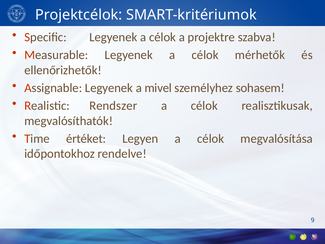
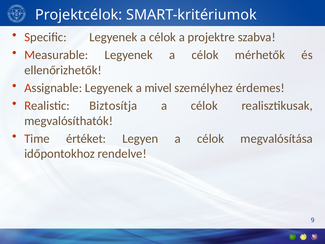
sohasem: sohasem -> érdemes (260, 88)
Rendszer: Rendszer -> Biztosítja (113, 106)
